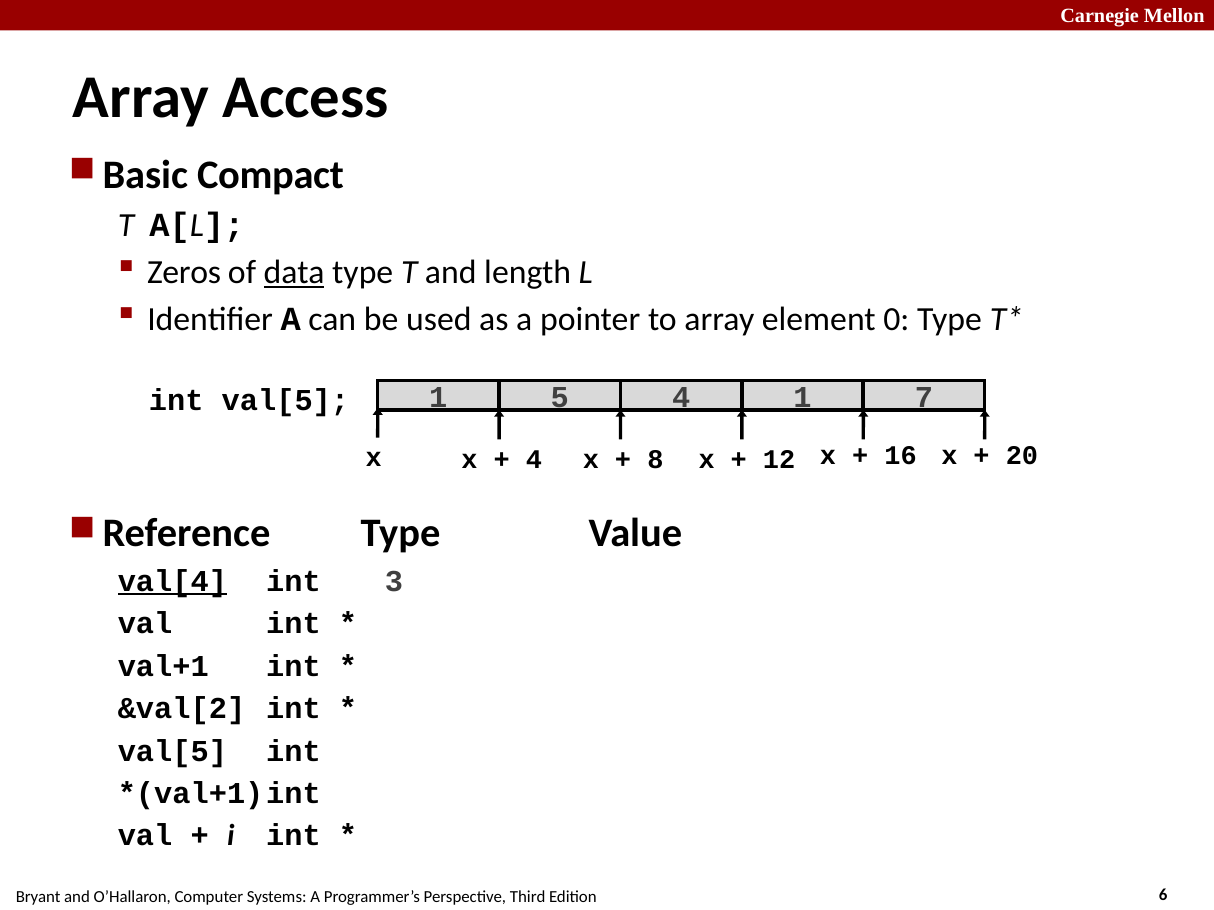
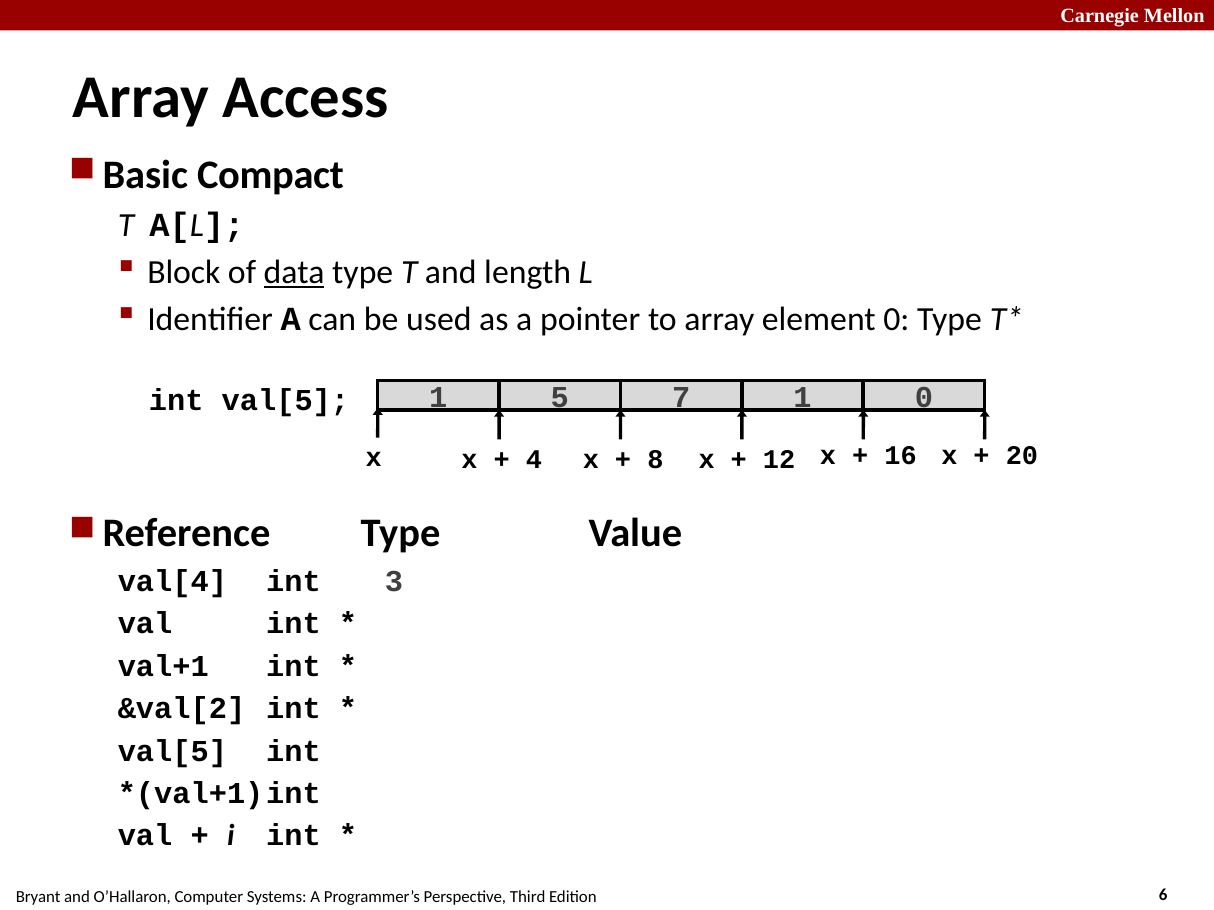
Zeros: Zeros -> Block (184, 273)
5 4: 4 -> 7 (681, 397)
1 7: 7 -> 0 (924, 397)
val[4 underline: present -> none (172, 581)
